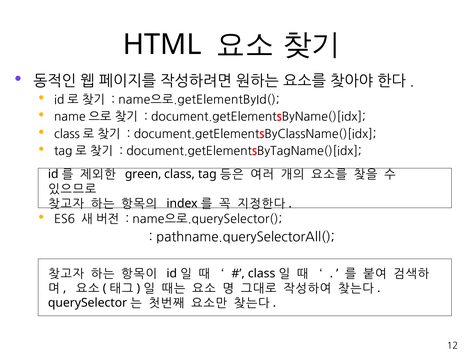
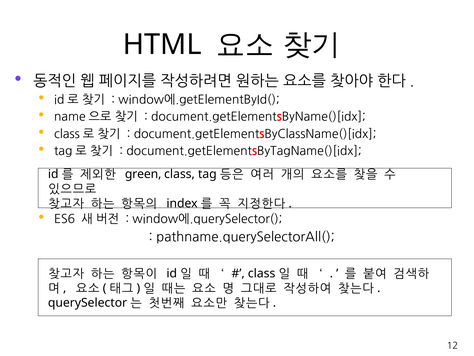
name으로.getElementById(: name으로.getElementById( -> window에.getElementById( (199, 100)
name으로.querySelector(: name으로.querySelector( -> window에.querySelector( (207, 219)
